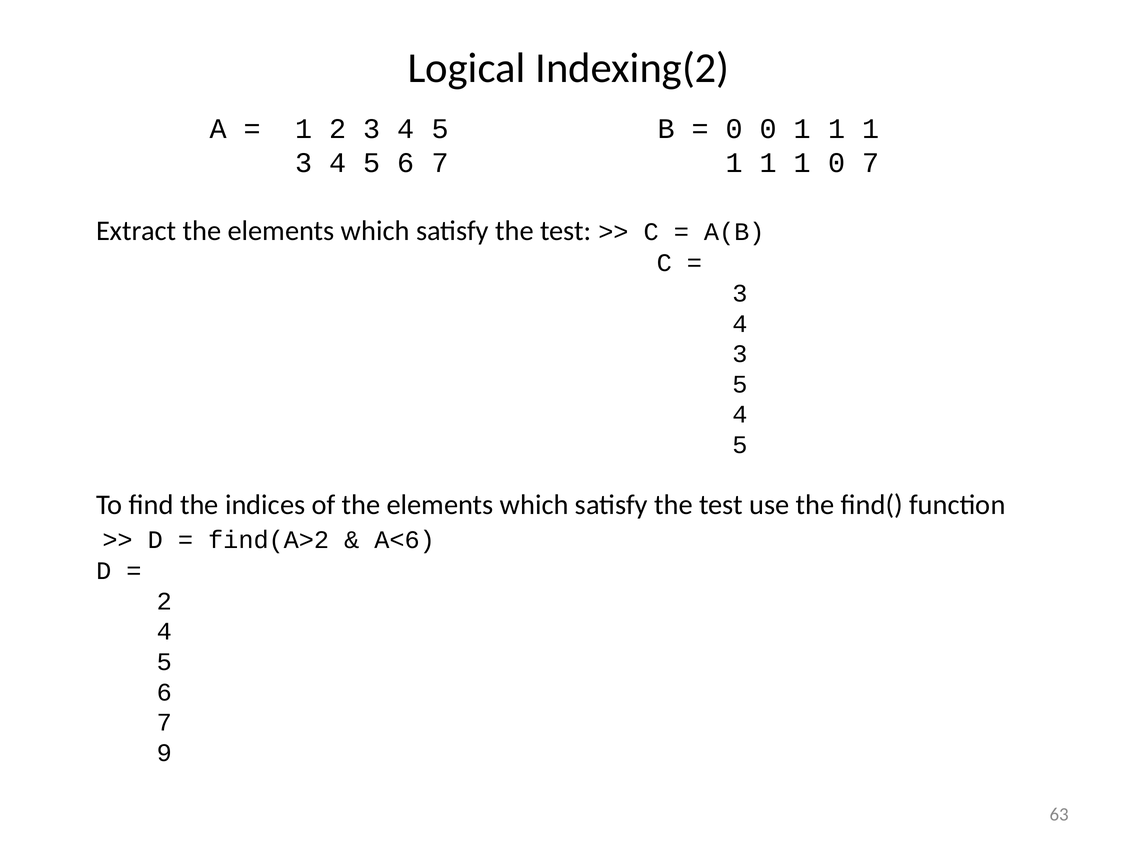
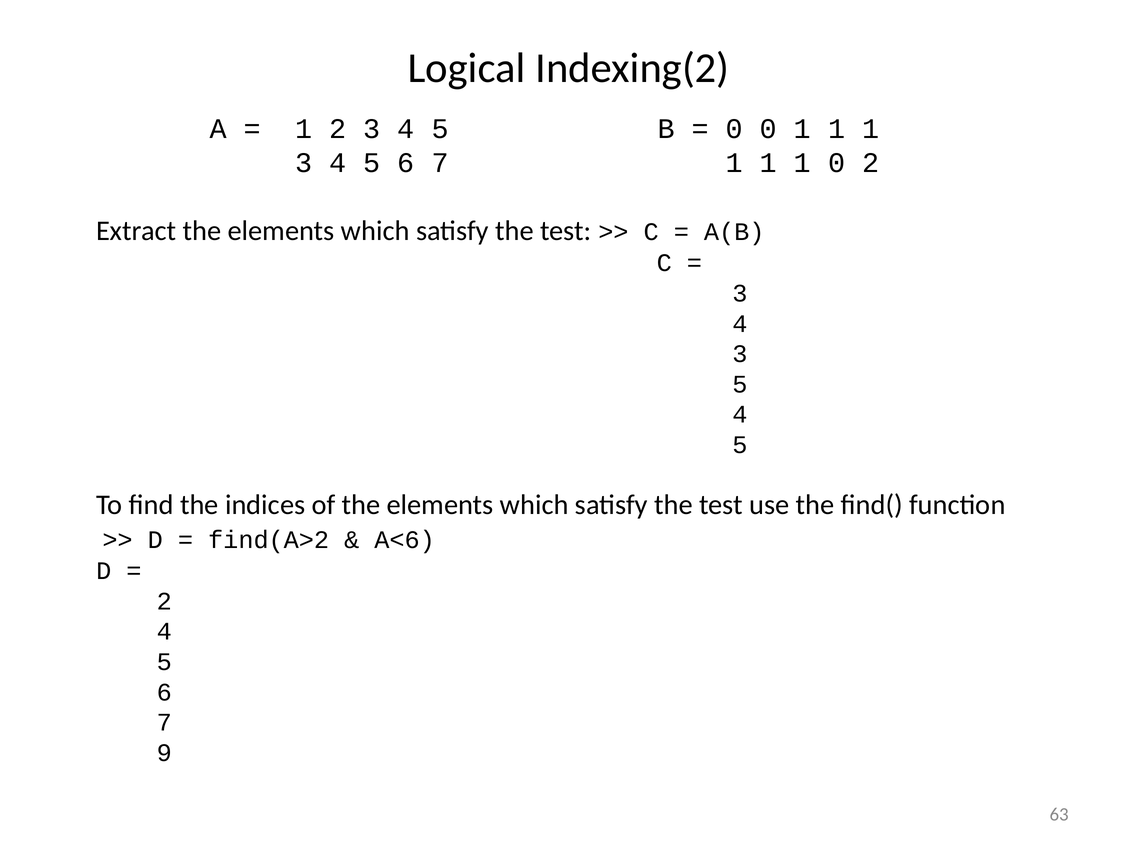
0 7: 7 -> 2 (871, 163)
